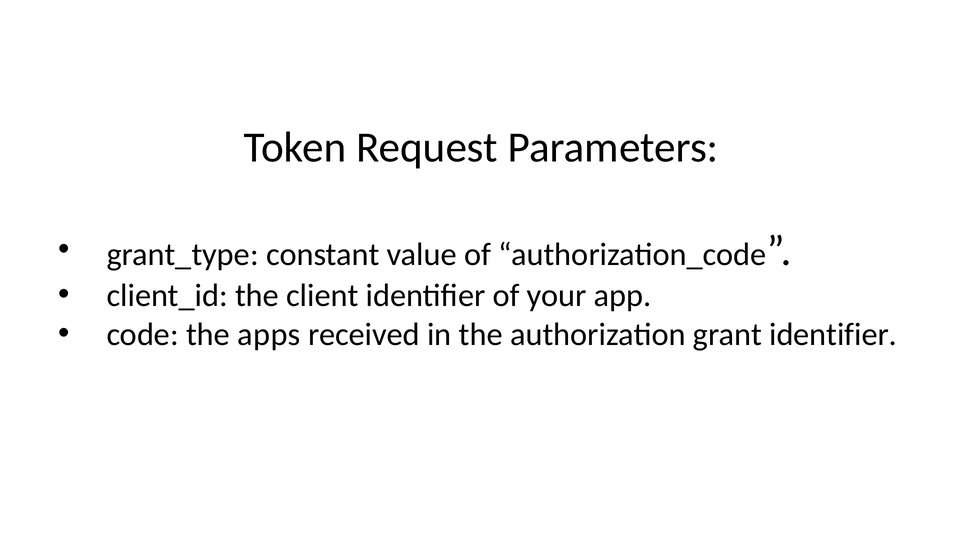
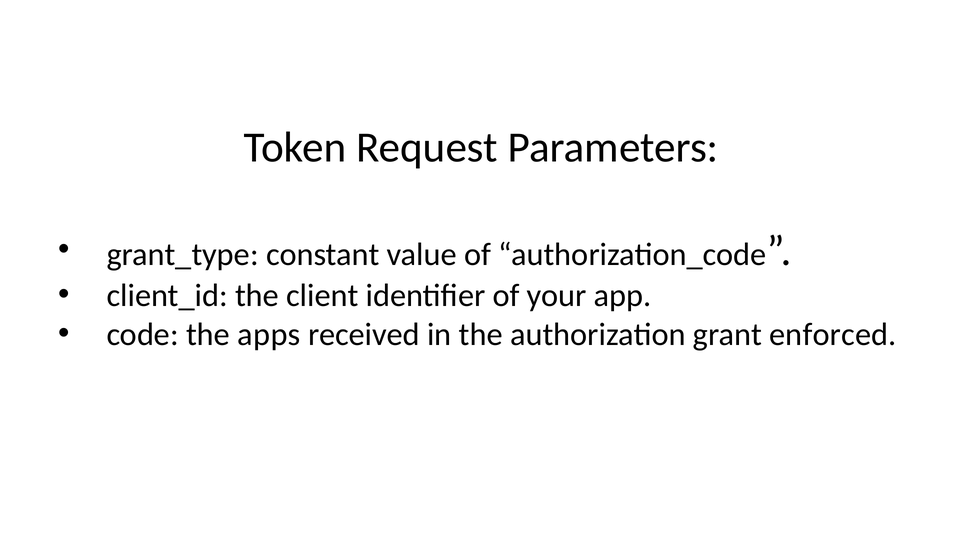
grant identifier: identifier -> enforced (833, 335)
